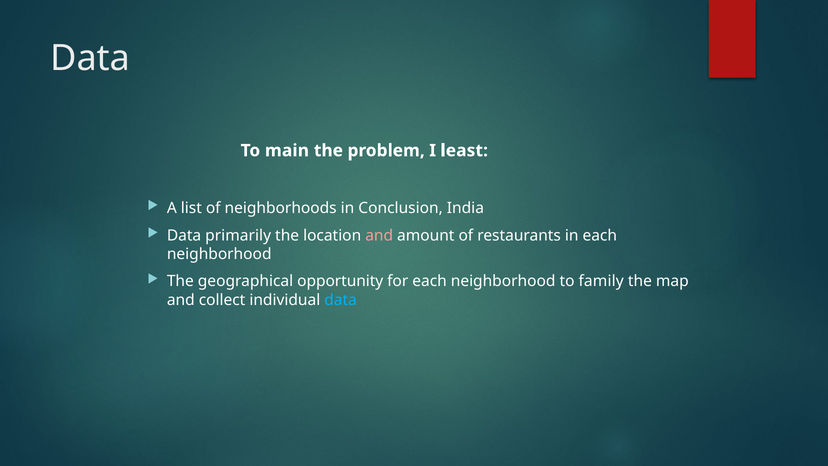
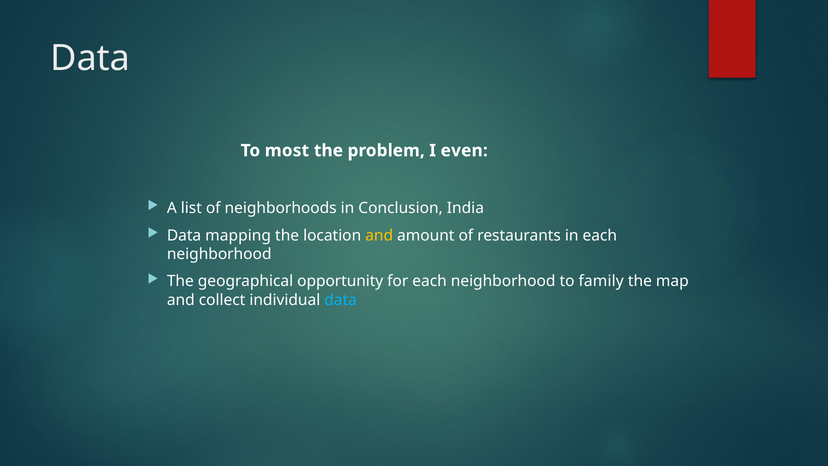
main: main -> most (287, 150)
least: least -> even (464, 150)
primarily: primarily -> mapping (238, 235)
and colour: pink -> yellow (379, 235)
